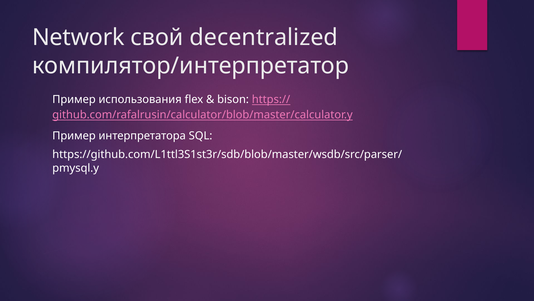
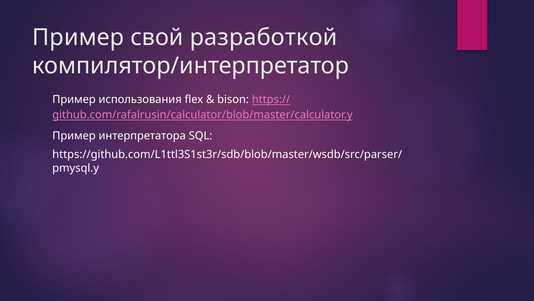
Network: Network -> Пример (78, 37)
decentralized: decentralized -> разработкой (264, 37)
